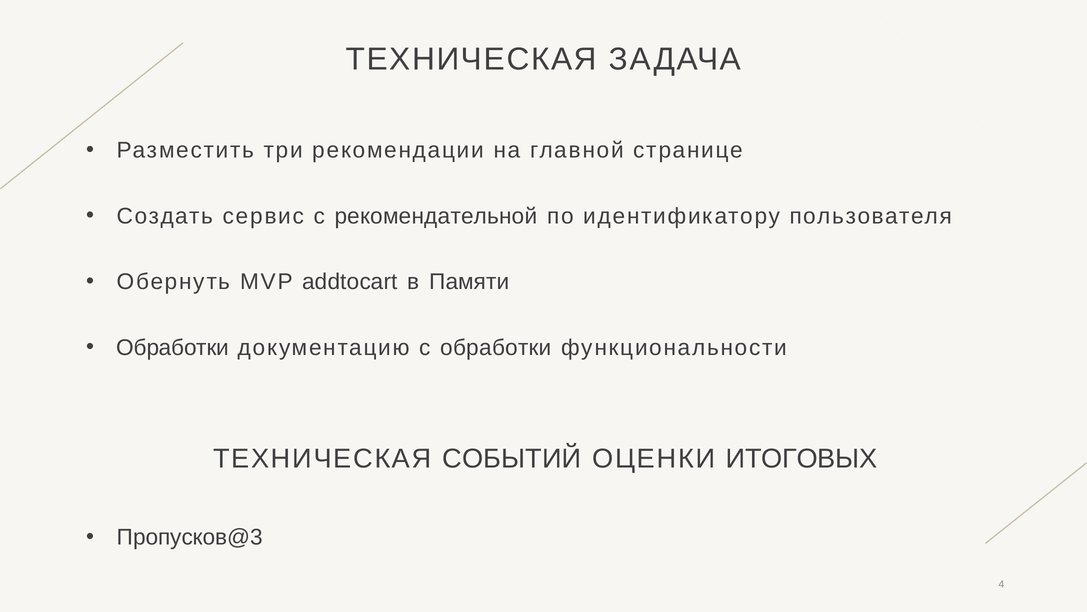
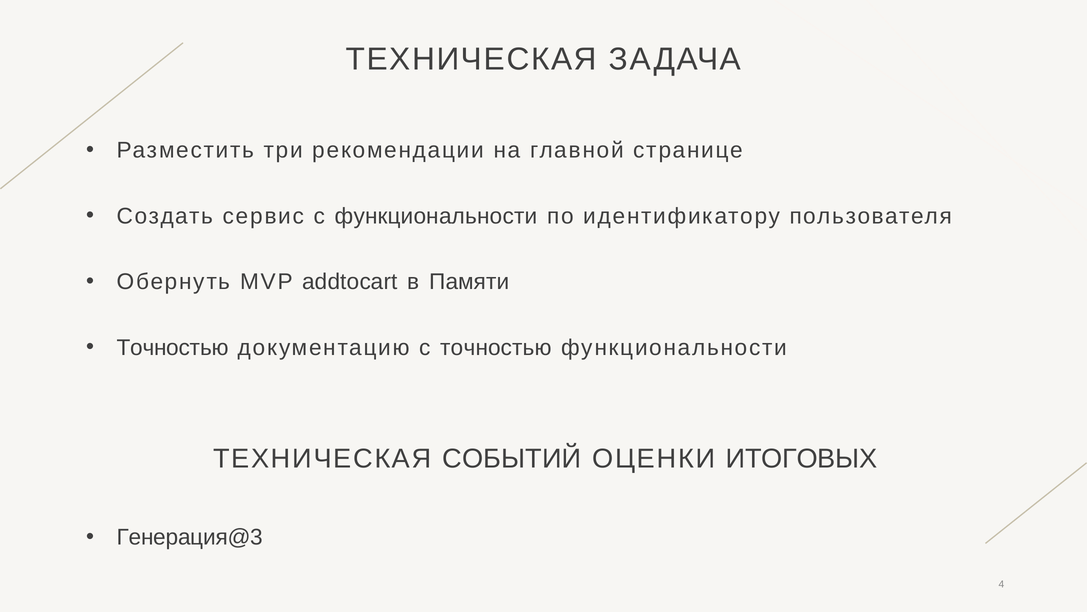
с рекомендательной: рекомендательной -> функциональности (436, 216)
Обработки: Обработки -> Точностью (173, 347)
с обработки: обработки -> точностью (496, 347)
Пропусков@3: Пропусков@3 -> Генерация@3 (190, 537)
